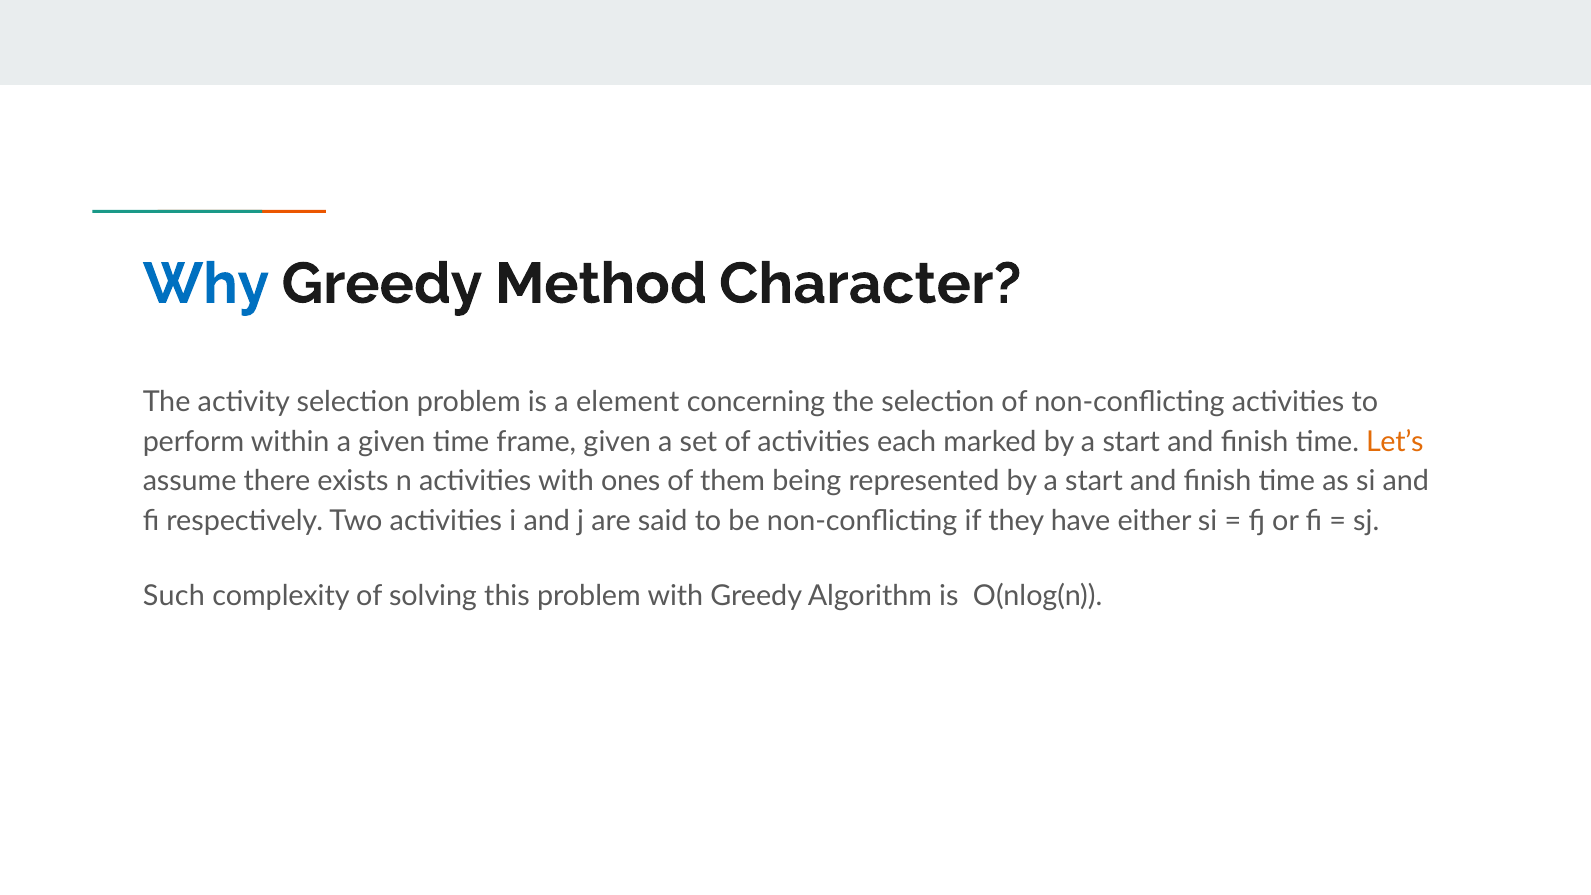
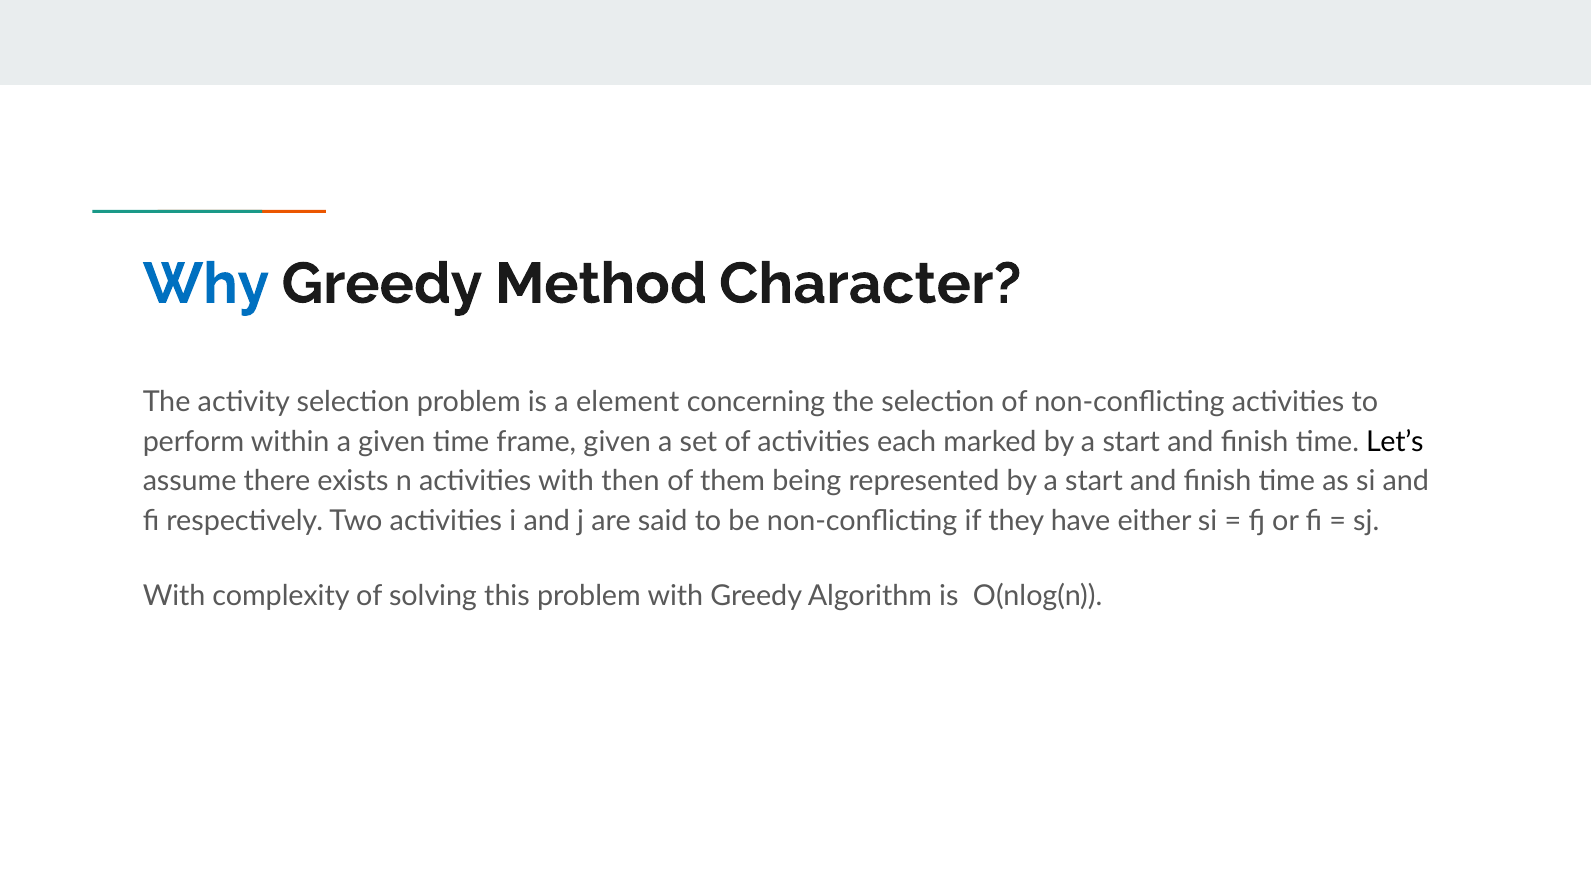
Let’s colour: orange -> black (1395, 442)
ones: ones -> then (631, 481)
Such: Such -> With (174, 596)
